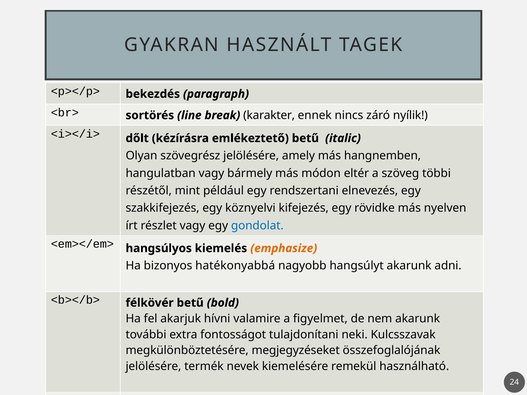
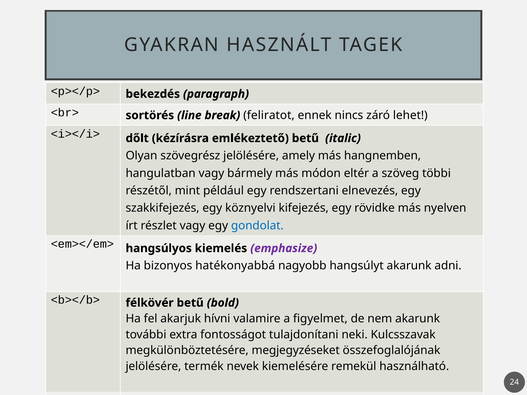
karakter: karakter -> feliratot (269, 115)
nyílik: nyílik -> lehet (410, 115)
emphasize colour: orange -> purple (284, 248)
